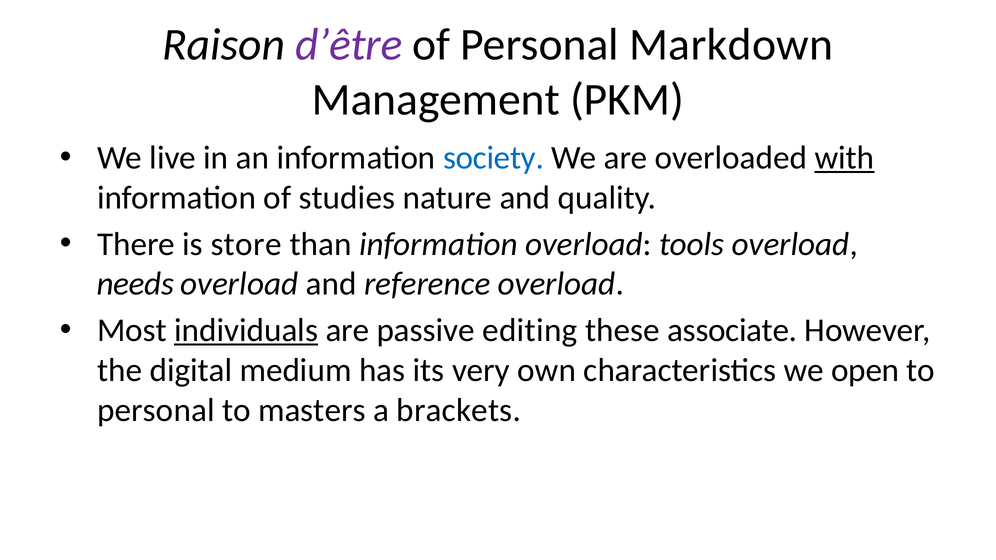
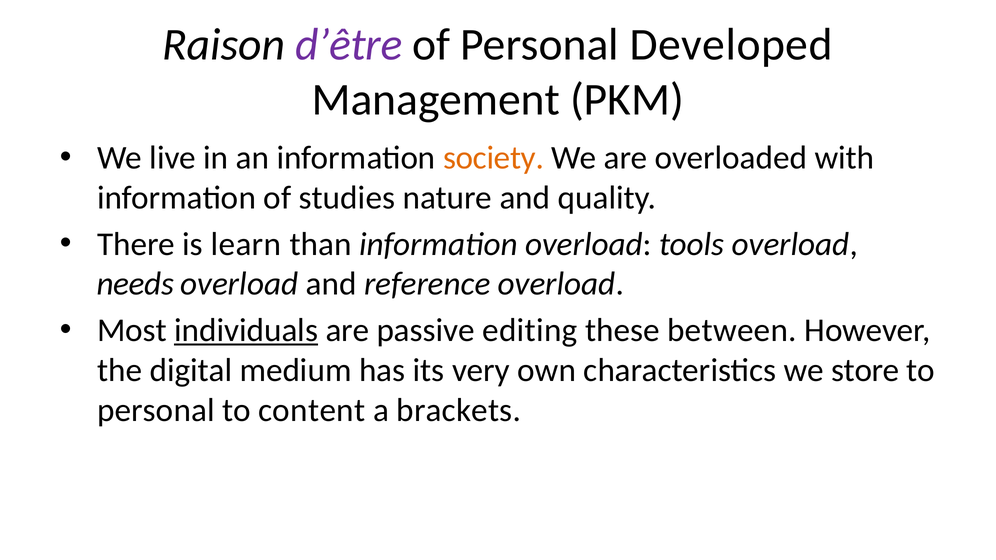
Markdown: Markdown -> Developed (731, 45)
society colour: blue -> orange (494, 158)
with underline: present -> none (844, 158)
store: store -> learn (246, 244)
associate: associate -> between (732, 331)
open: open -> store (865, 370)
masters: masters -> content (312, 410)
